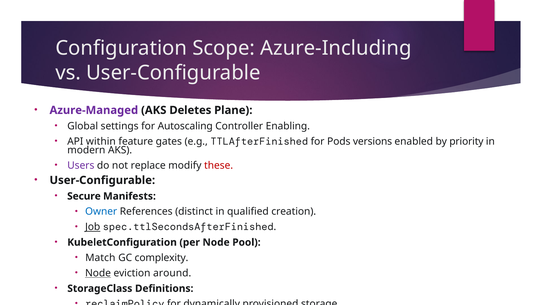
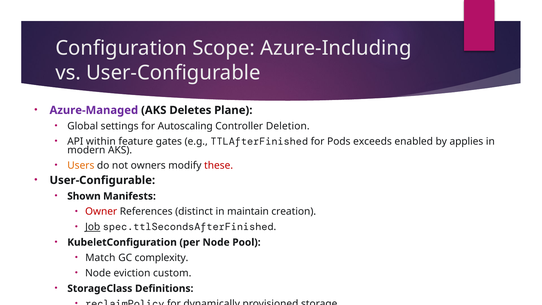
Enabling: Enabling -> Deletion (288, 126)
versions: versions -> exceeds (372, 142)
priority: priority -> applies (466, 142)
Users colour: purple -> orange (81, 165)
replace: replace -> owners (148, 165)
Secure: Secure -> Shown (84, 196)
Owner colour: blue -> red (101, 211)
qualified: qualified -> maintain (248, 211)
Node underline: present -> none (98, 273)
around: around -> custom (172, 273)
